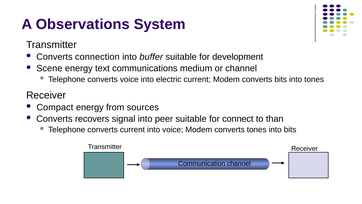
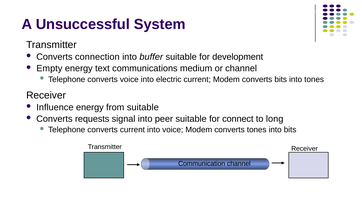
Observations: Observations -> Unsuccessful (83, 24)
Scene: Scene -> Empty (49, 68)
Compact: Compact -> Influence (55, 107)
from sources: sources -> suitable (143, 107)
recovers: recovers -> requests (92, 119)
than: than -> long (275, 119)
